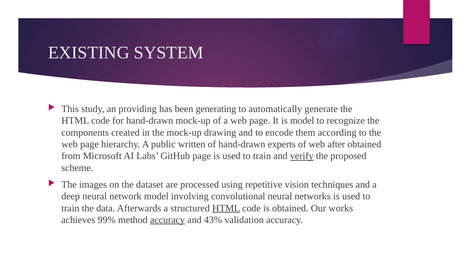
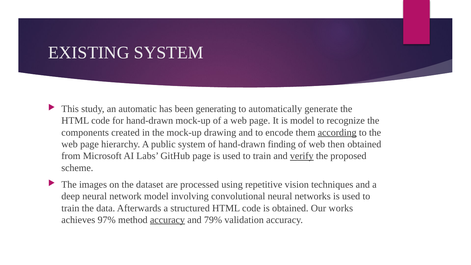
providing: providing -> automatic (138, 109)
according underline: none -> present (337, 132)
public written: written -> system (192, 144)
experts: experts -> finding (282, 144)
after: after -> then (336, 144)
HTML underline: present -> none (226, 208)
99%: 99% -> 97% (107, 220)
43%: 43% -> 79% (213, 220)
